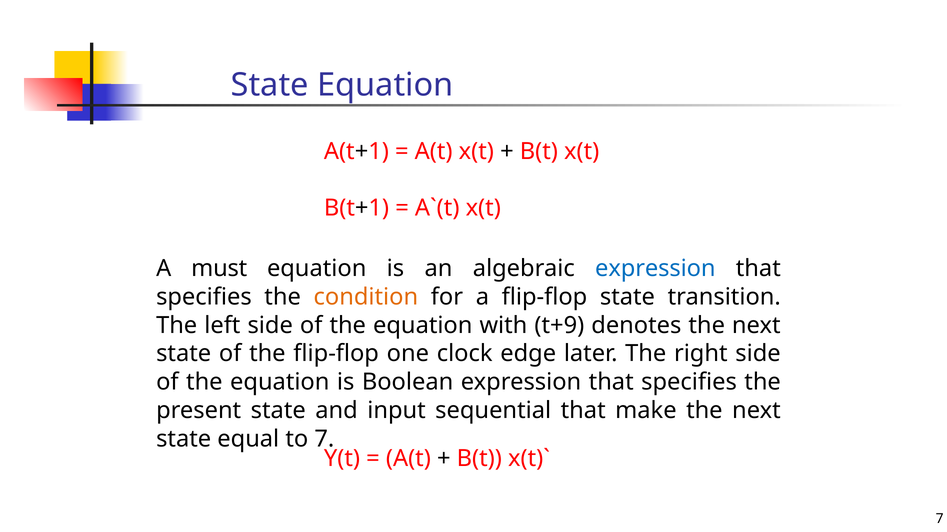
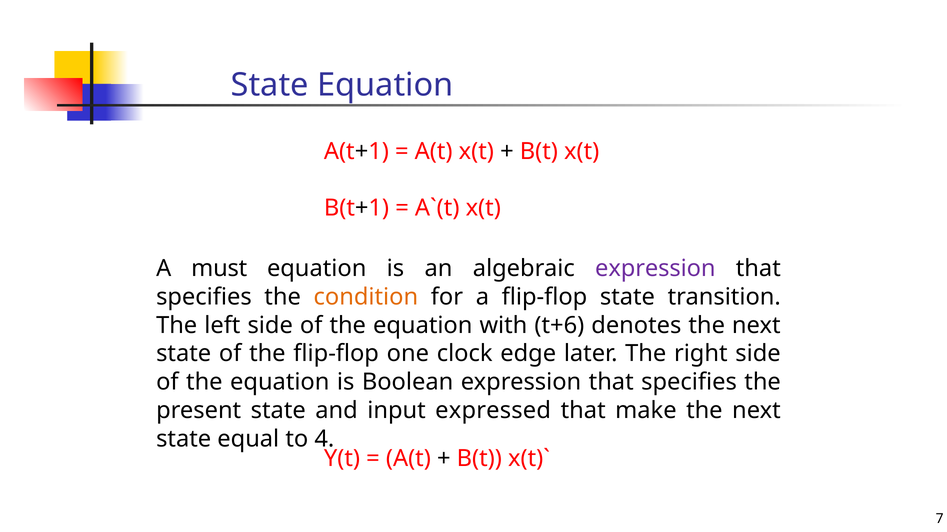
expression colour: blue -> purple (655, 269)
t+9: t+9 -> t+6 (559, 326)
sequential: sequential -> expressed (493, 411)
to 7: 7 -> 4 (324, 439)
